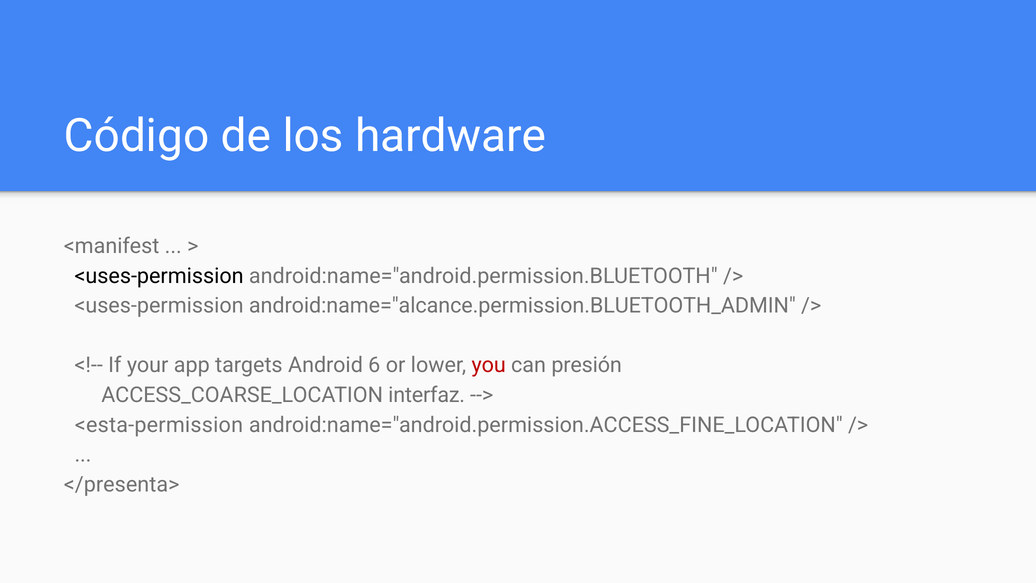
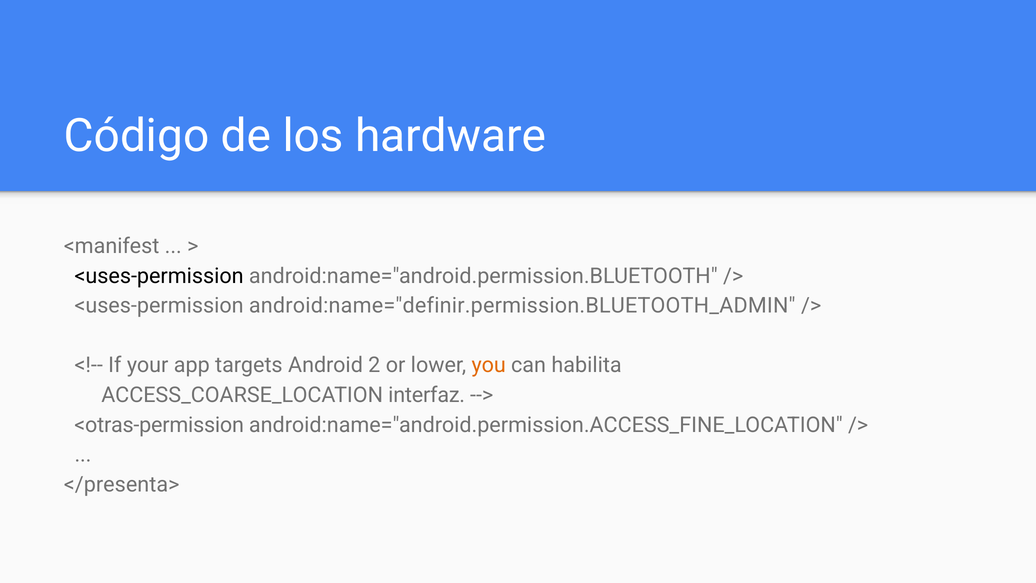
android:name="alcance.permission.BLUETOOTH_ADMIN: android:name="alcance.permission.BLUETOOTH_ADMIN -> android:name="definir.permission.BLUETOOTH_ADMIN (522, 306)
6: 6 -> 2 (374, 365)
you colour: red -> orange (489, 365)
presión: presión -> habilita (587, 365)
<esta-permission: <esta-permission -> <otras-permission (159, 425)
